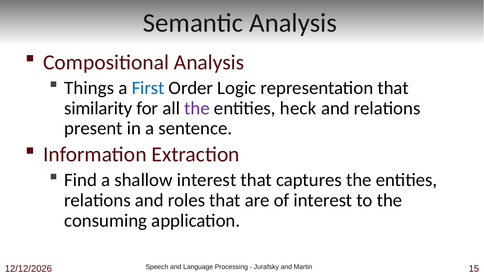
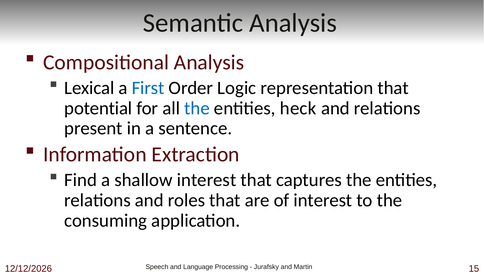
Things: Things -> Lexical (89, 88)
similarity: similarity -> potential (98, 108)
the colour: purple -> blue (197, 108)
